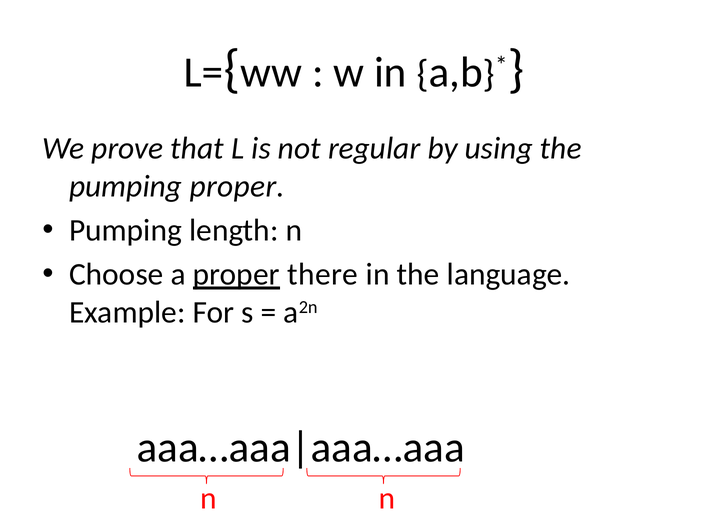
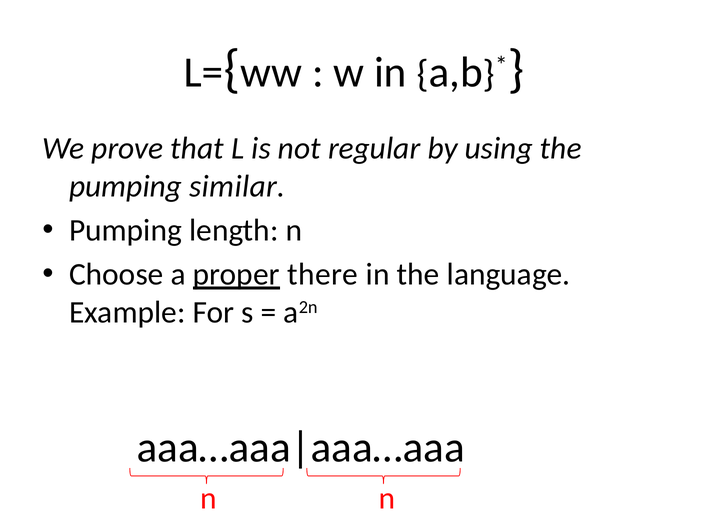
pumping proper: proper -> similar (237, 186)
